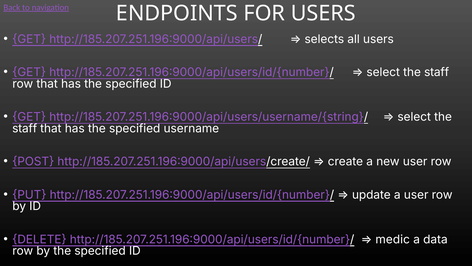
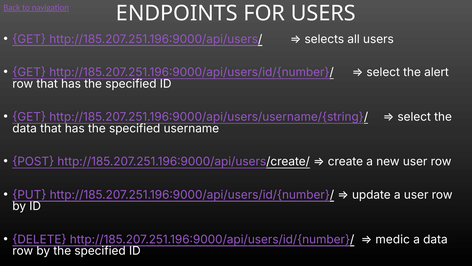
staff: staff -> alert (437, 72)
staff: staff -> data (25, 128)
